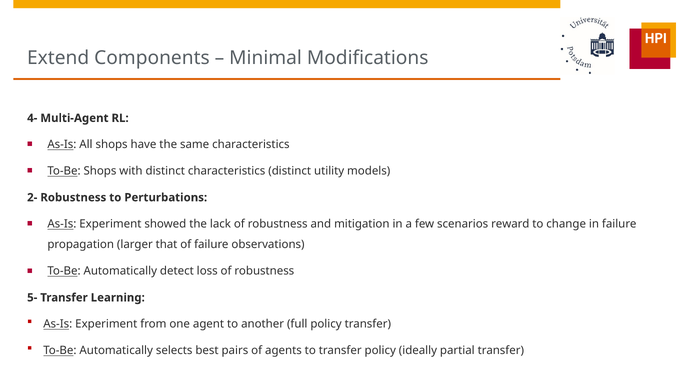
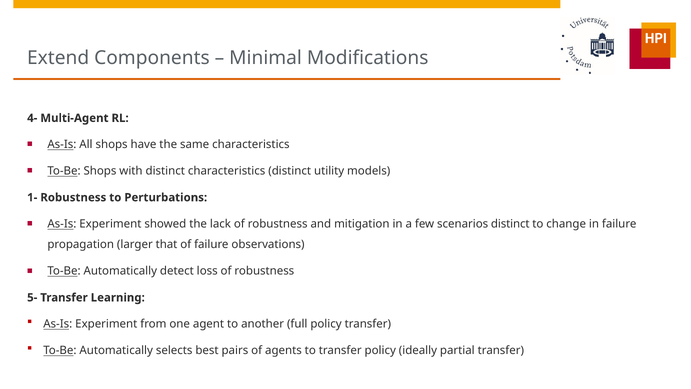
2-: 2- -> 1- (32, 197)
scenarios reward: reward -> distinct (510, 224)
